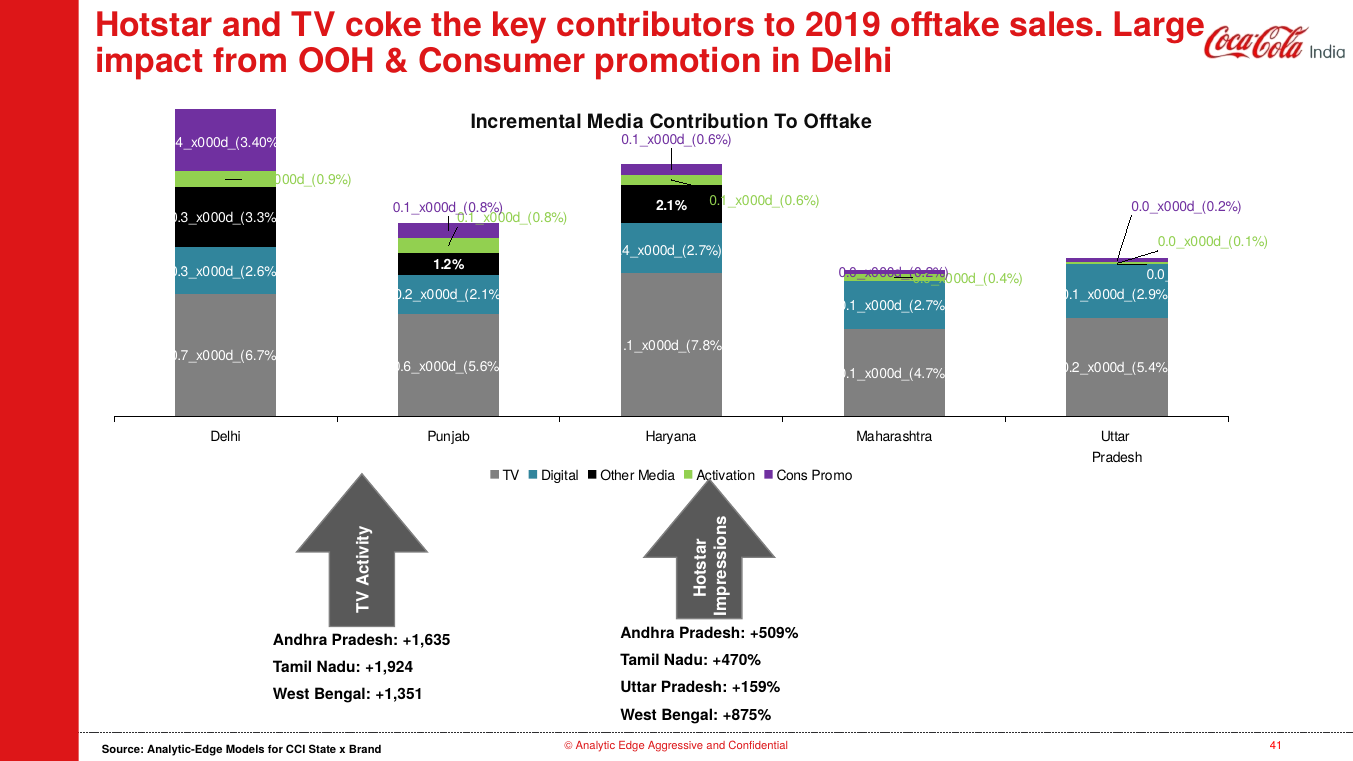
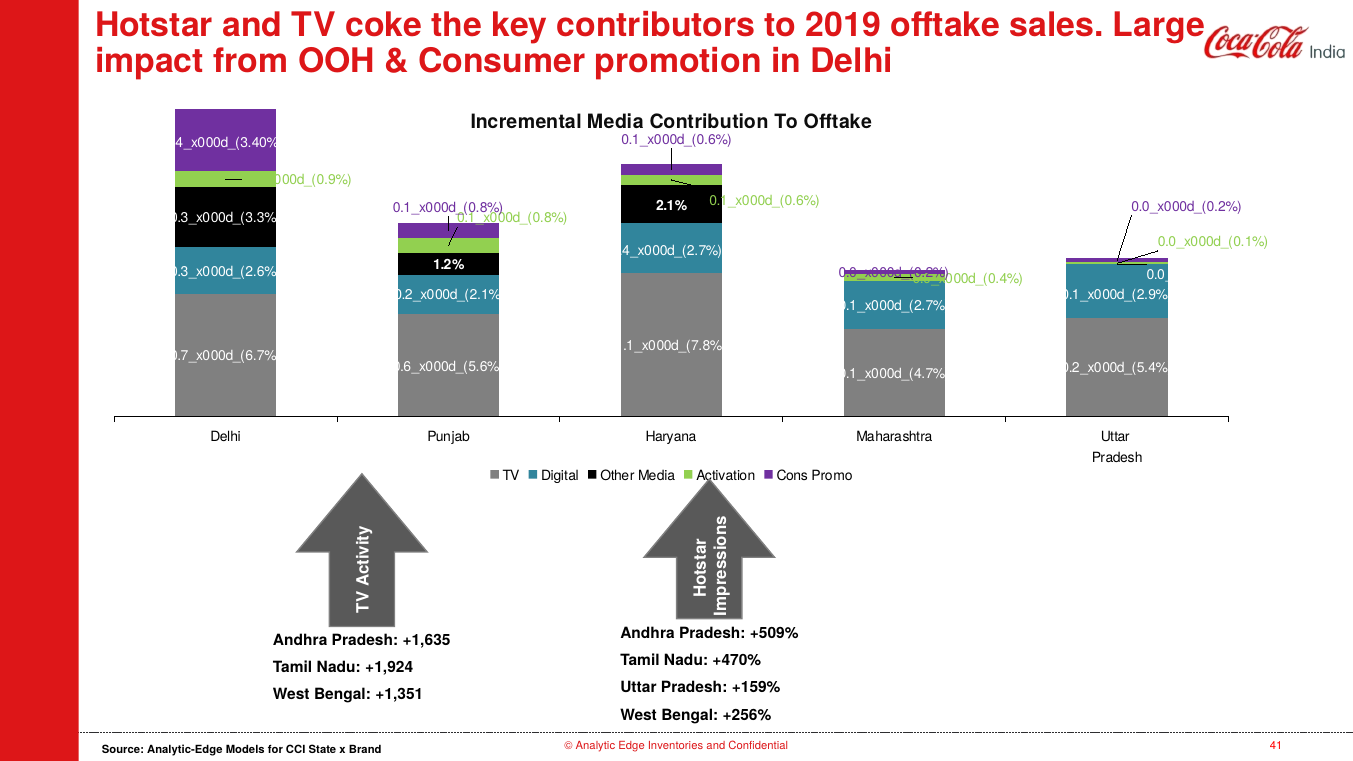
+875%: +875% -> +256% (747, 715)
Aggressive: Aggressive -> Inventories (676, 745)
